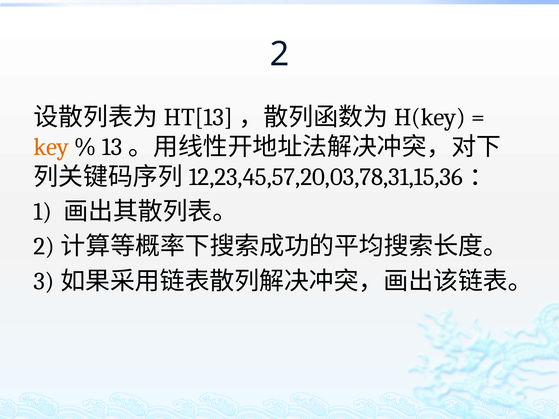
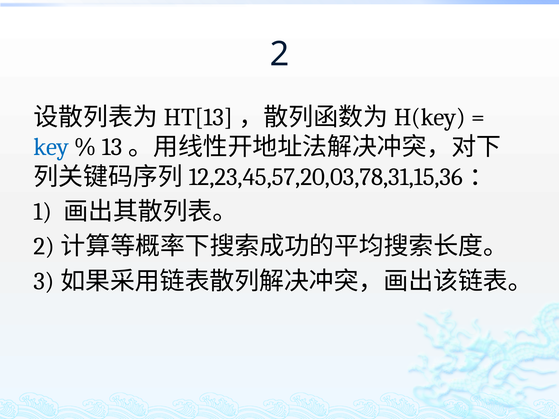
key colour: orange -> blue (51, 147)
